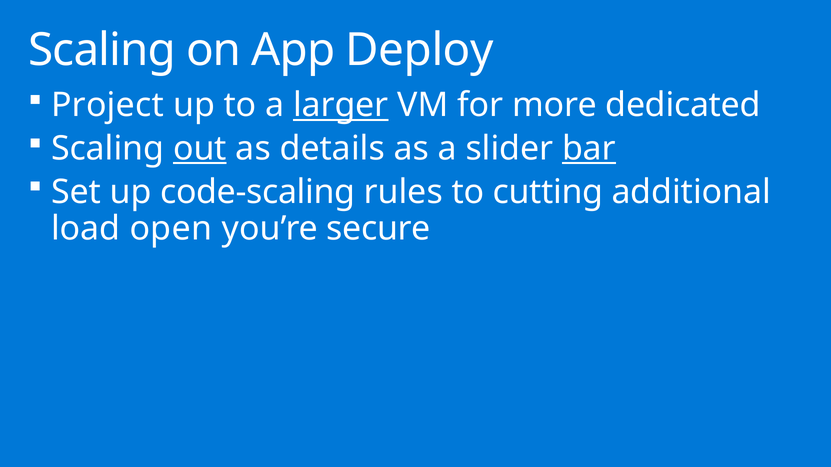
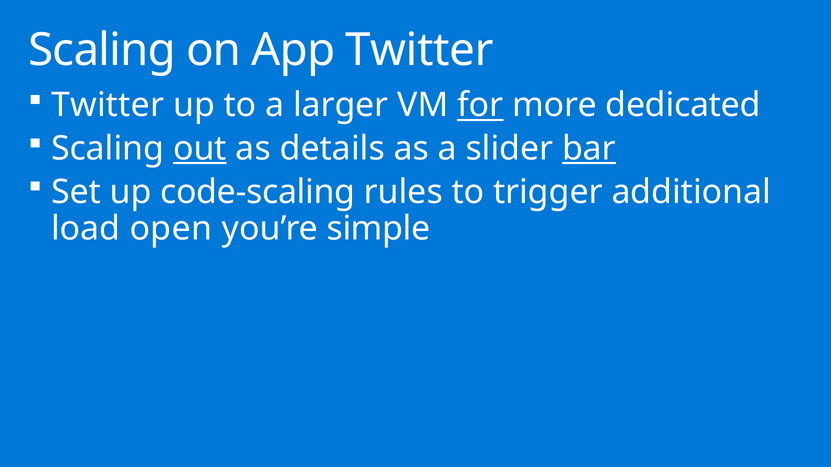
App Deploy: Deploy -> Twitter (420, 50)
Project: Project -> Twitter (108, 105)
larger underline: present -> none (341, 105)
for underline: none -> present (480, 105)
cutting: cutting -> trigger (548, 192)
secure: secure -> simple (379, 229)
